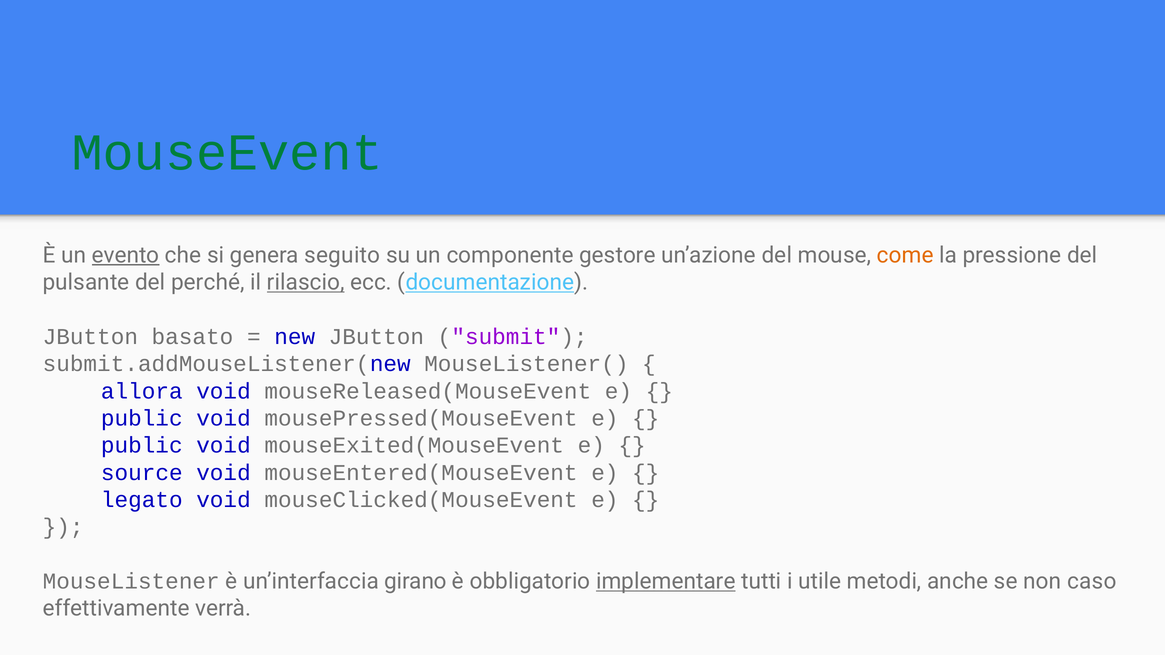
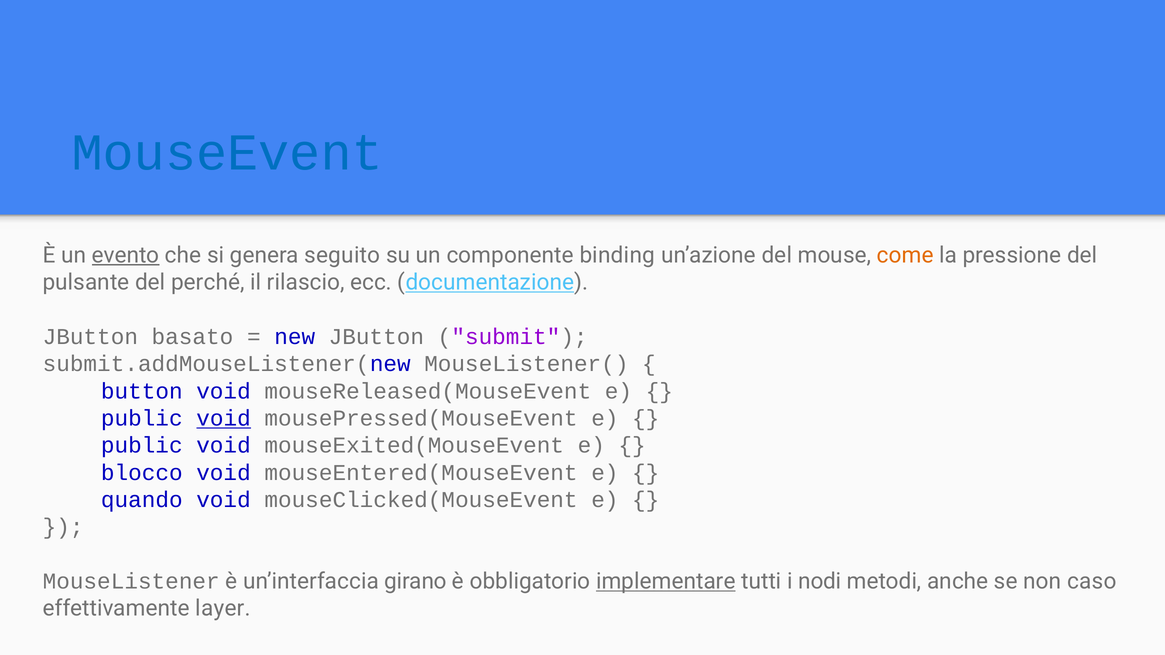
MouseEvent colour: green -> blue (227, 153)
gestore: gestore -> binding (617, 255)
rilascio underline: present -> none (306, 282)
allora: allora -> button (142, 391)
void underline: none -> present (223, 418)
source: source -> blocco (142, 473)
legato: legato -> quando (142, 500)
utile: utile -> nodi (820, 582)
verrà: verrà -> layer (223, 609)
